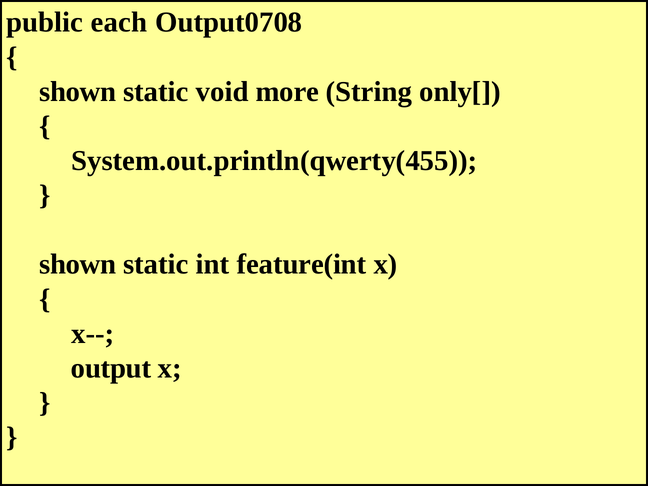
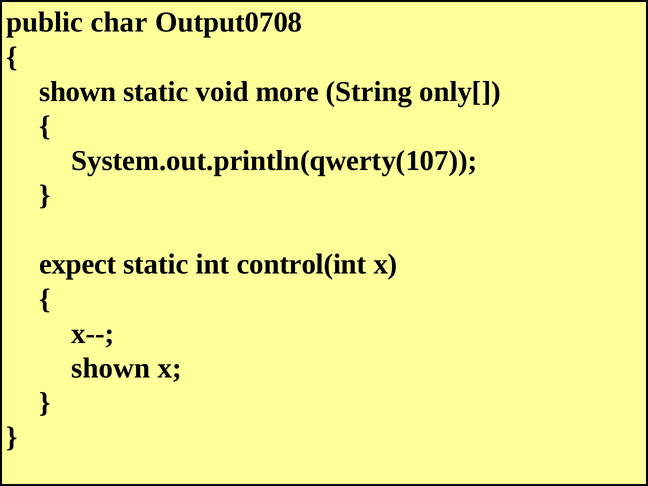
each: each -> char (119, 22)
System.out.println(qwerty(455: System.out.println(qwerty(455 -> System.out.println(qwerty(107 (274, 161)
shown: shown -> expect (78, 264)
feature(int: feature(int -> control(int (302, 264)
output: output -> shown (111, 368)
